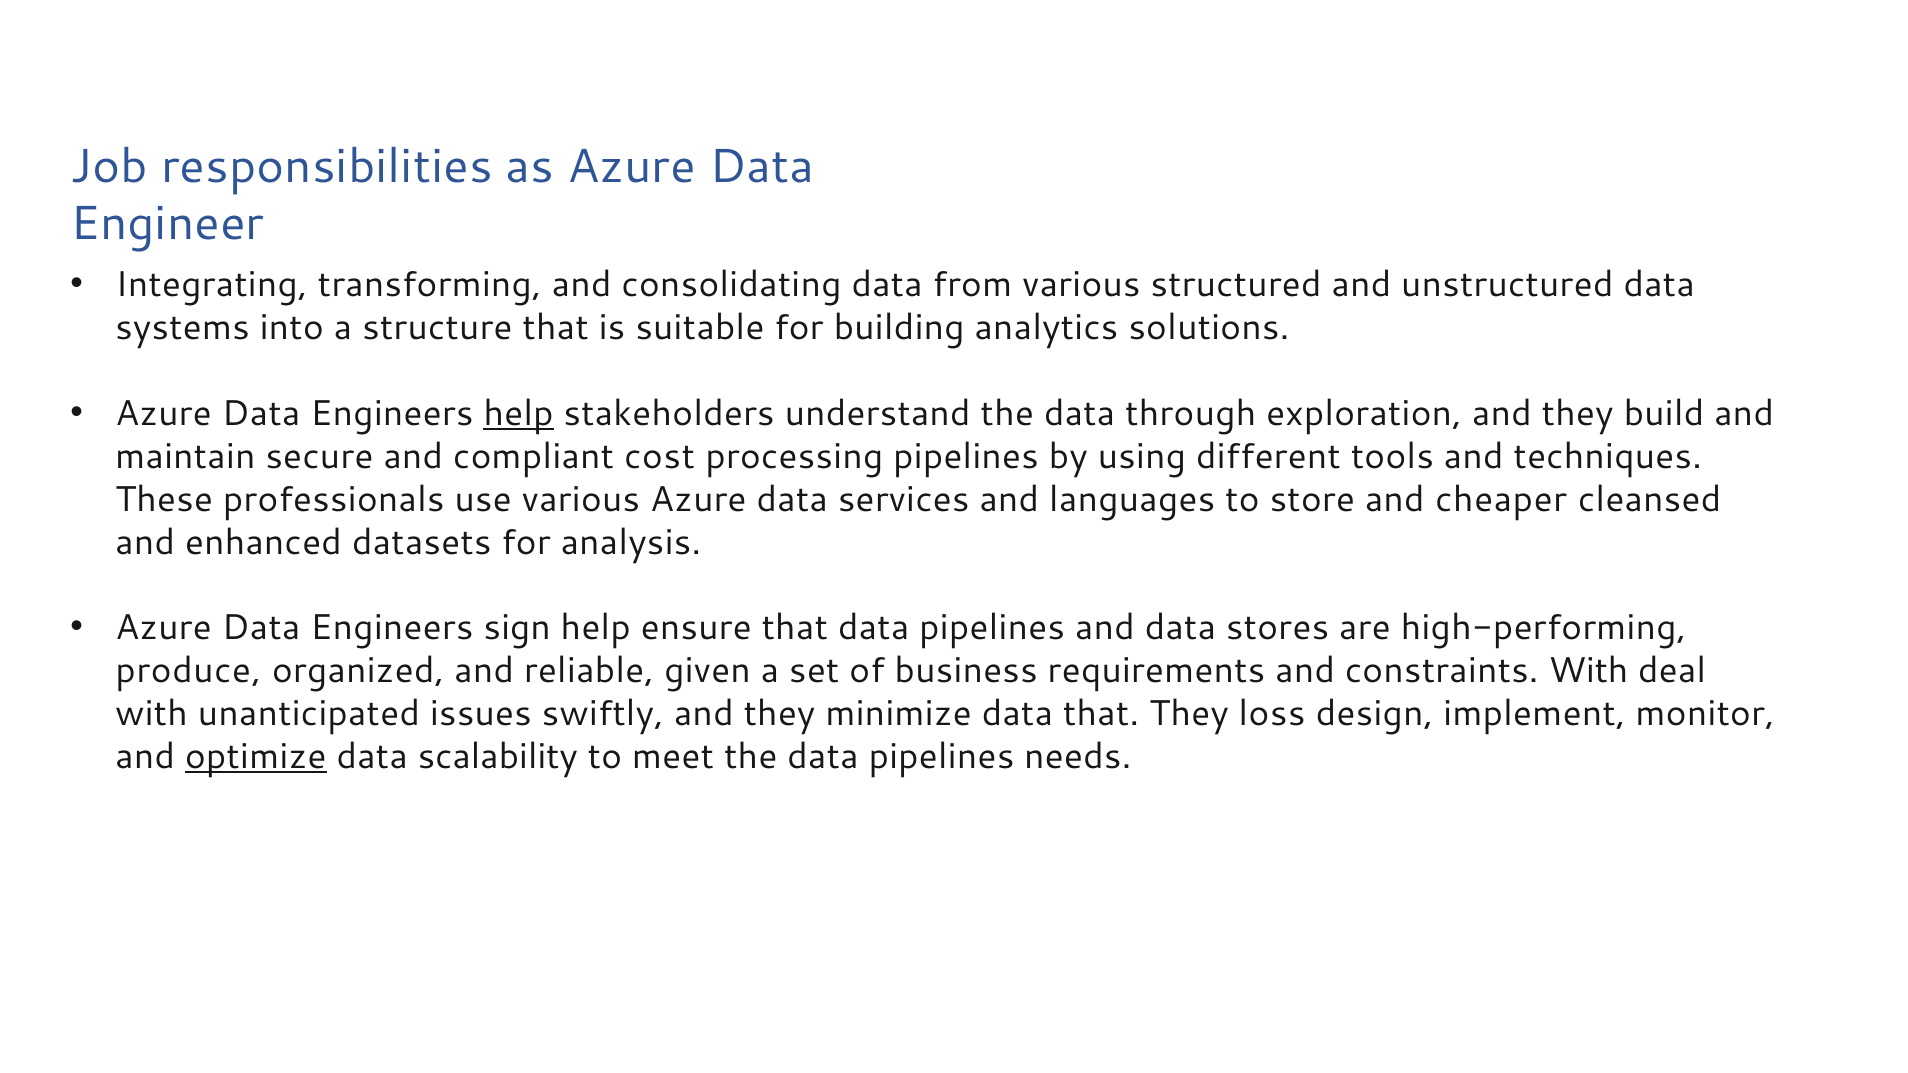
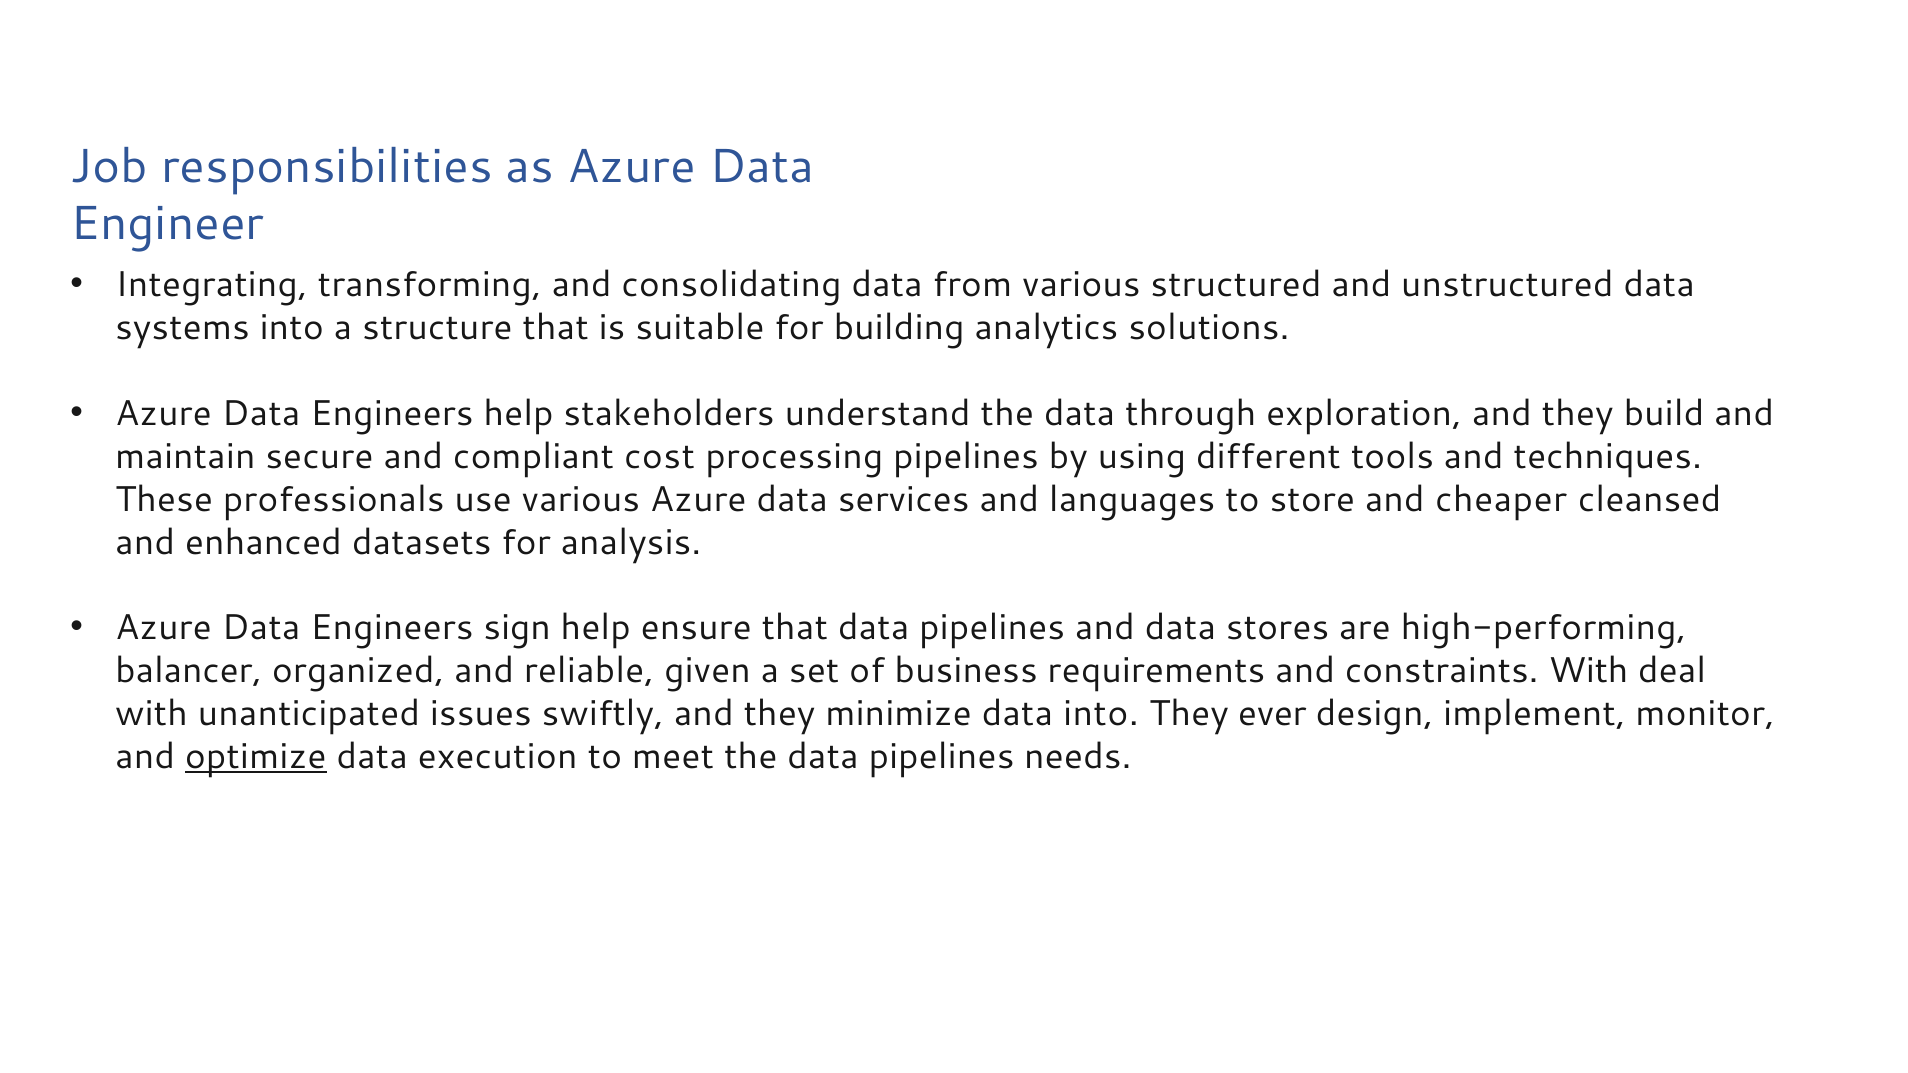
help underline: present -> none (519, 414)
produce: produce -> balancer (189, 671)
data that: that -> into (1101, 714)
loss: loss -> ever (1272, 714)
scalability: scalability -> execution (498, 757)
